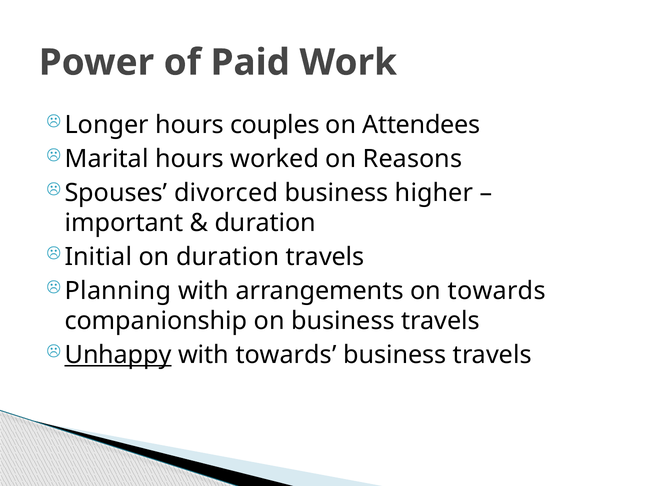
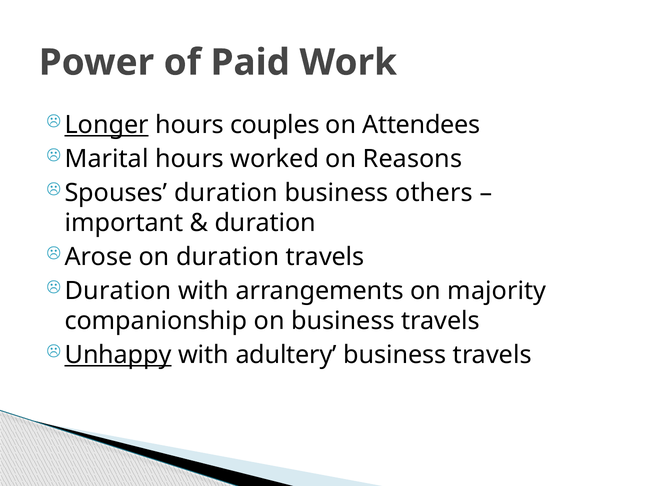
Longer underline: none -> present (107, 125)
Spouses divorced: divorced -> duration (226, 193)
higher: higher -> others (434, 193)
Initial: Initial -> Arose (98, 257)
Planning: Planning -> Duration (118, 291)
on towards: towards -> majority (497, 291)
with towards: towards -> adultery (286, 355)
